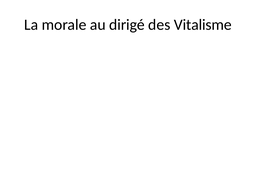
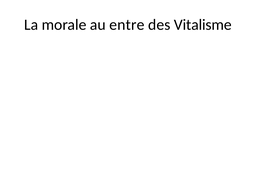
dirigé: dirigé -> entre (127, 25)
